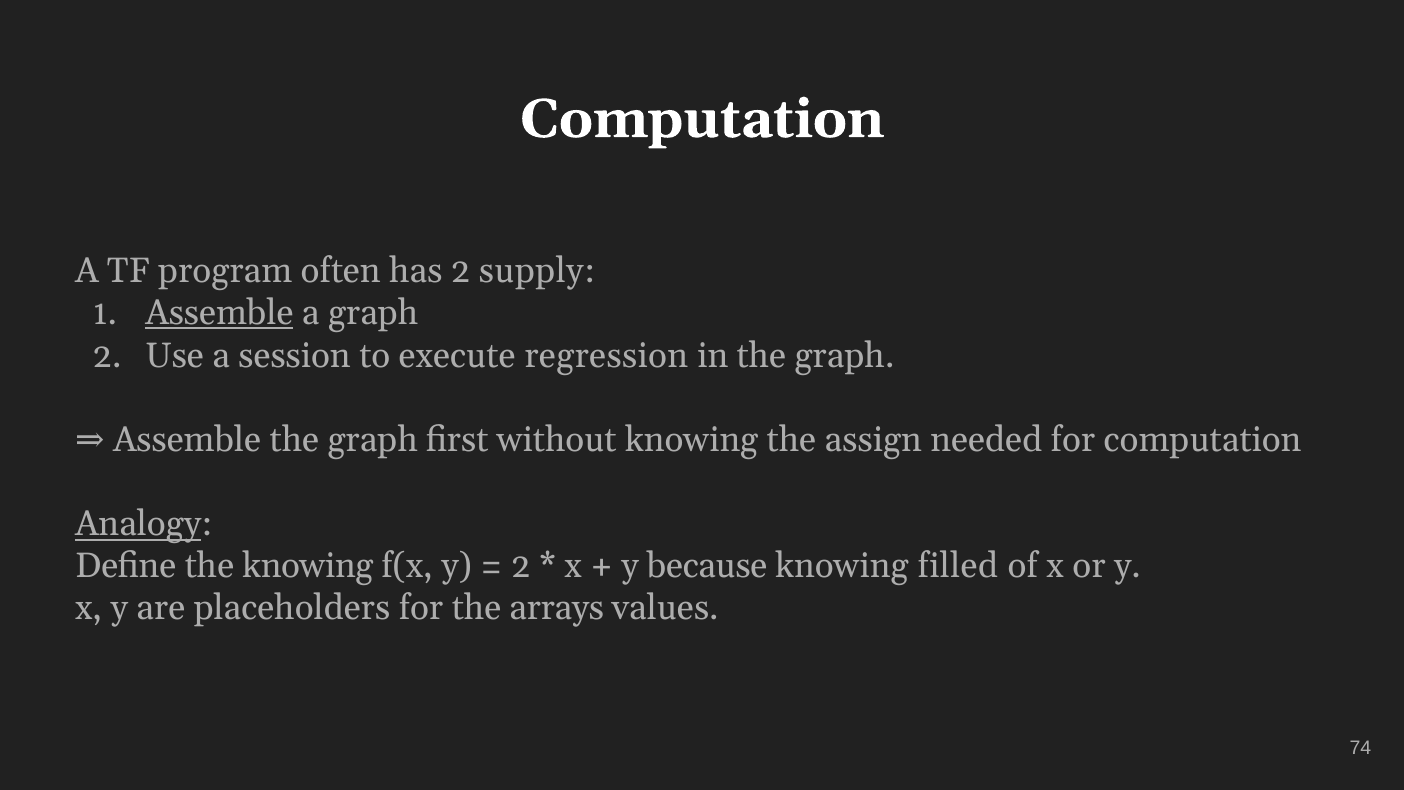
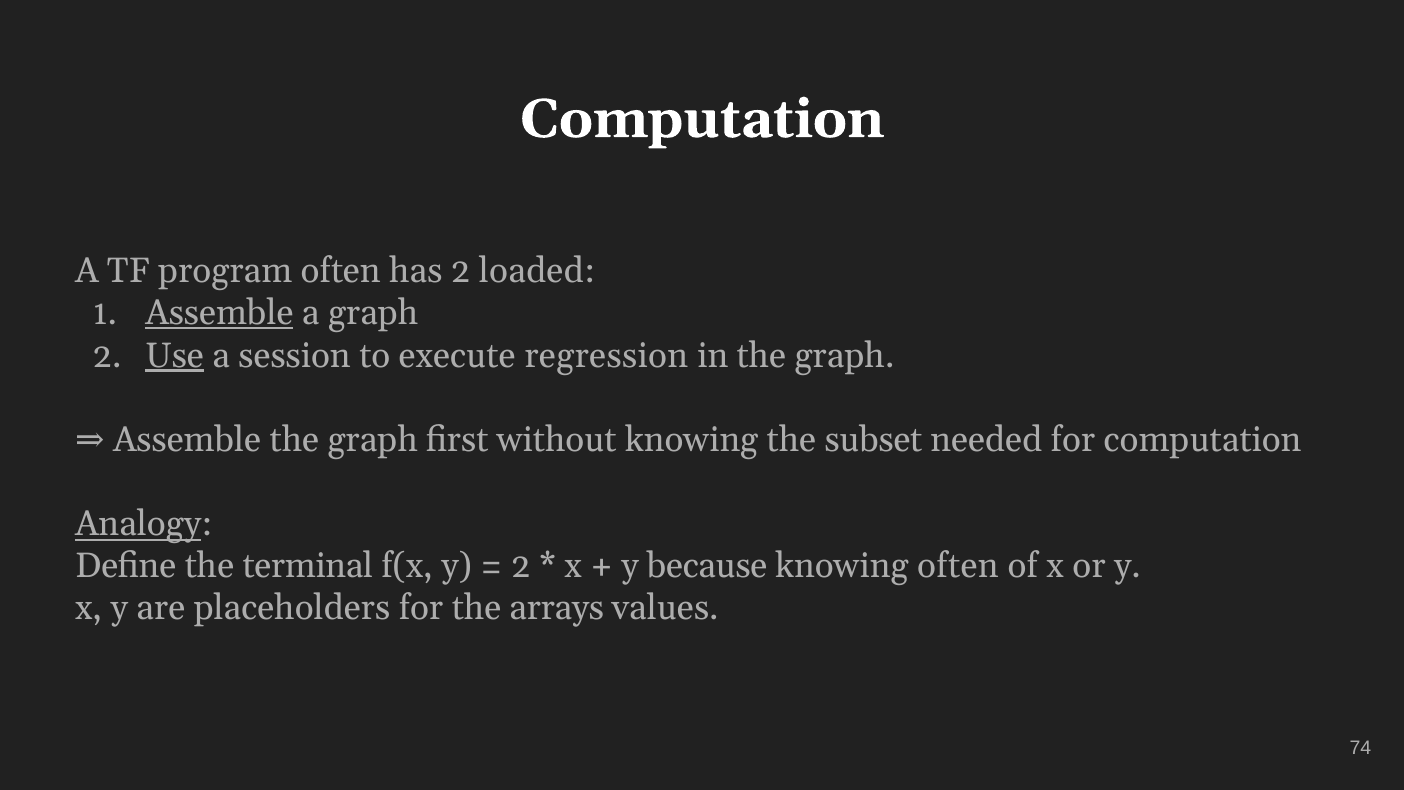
supply: supply -> loaded (537, 271)
Use underline: none -> present (175, 355)
assign: assign -> subset (873, 440)
the knowing: knowing -> terminal (308, 566)
knowing filled: filled -> often (958, 566)
